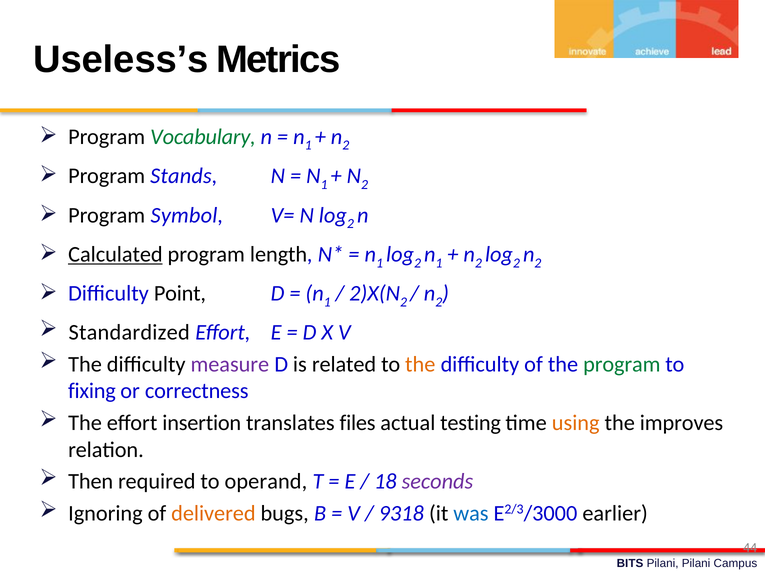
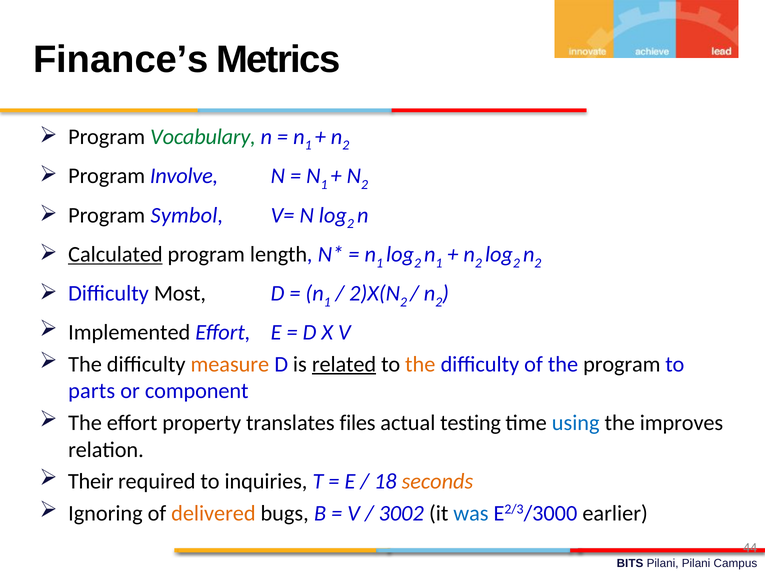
Useless’s: Useless’s -> Finance’s (121, 59)
Stands: Stands -> Involve (184, 176)
Point: Point -> Most (180, 293)
Standardized: Standardized -> Implemented (129, 332)
measure colour: purple -> orange (230, 364)
related underline: none -> present (344, 364)
program colour: green -> black (622, 364)
fixing: fixing -> parts (92, 391)
correctness: correctness -> component (197, 391)
insertion: insertion -> property (202, 423)
using colour: orange -> blue (576, 423)
Then: Then -> Their (91, 481)
operand: operand -> inquiries (266, 481)
seconds colour: purple -> orange (437, 481)
9318: 9318 -> 3002 (401, 513)
